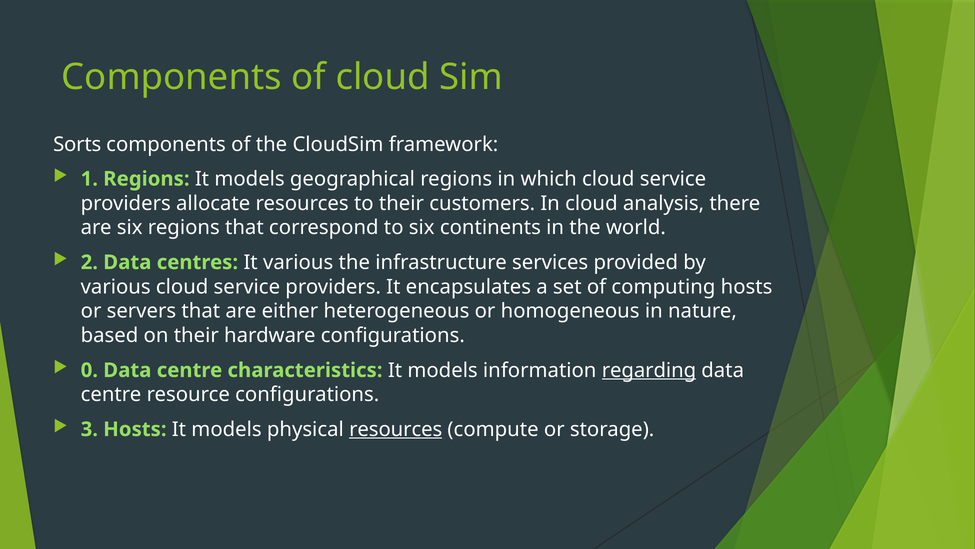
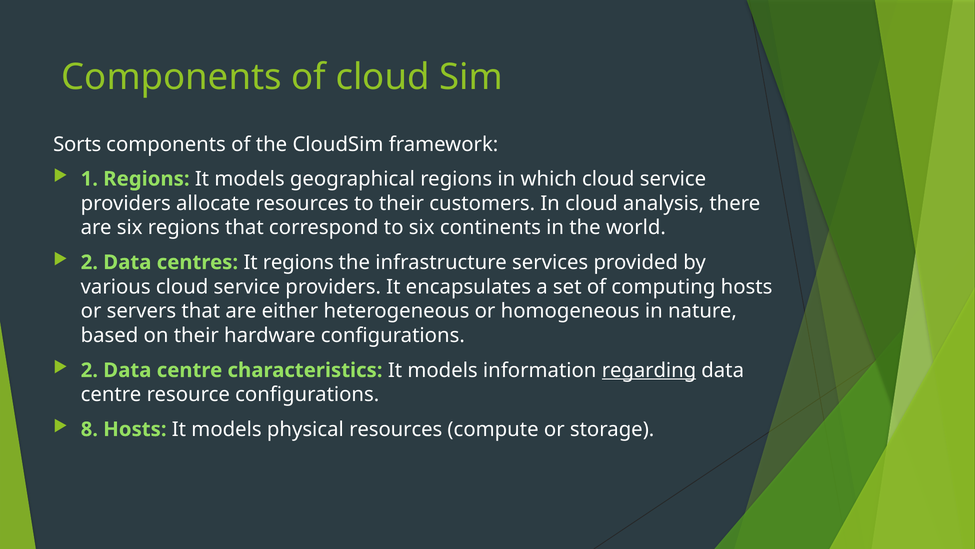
It various: various -> regions (298, 262)
0: 0 -> 2 (89, 370)
3: 3 -> 8 (89, 429)
resources underline: present -> none (396, 429)
